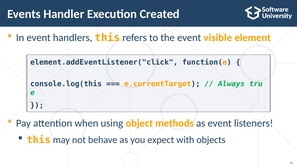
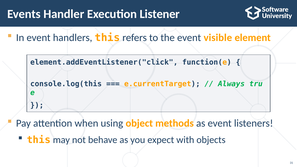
Created: Created -> Listener (160, 14)
